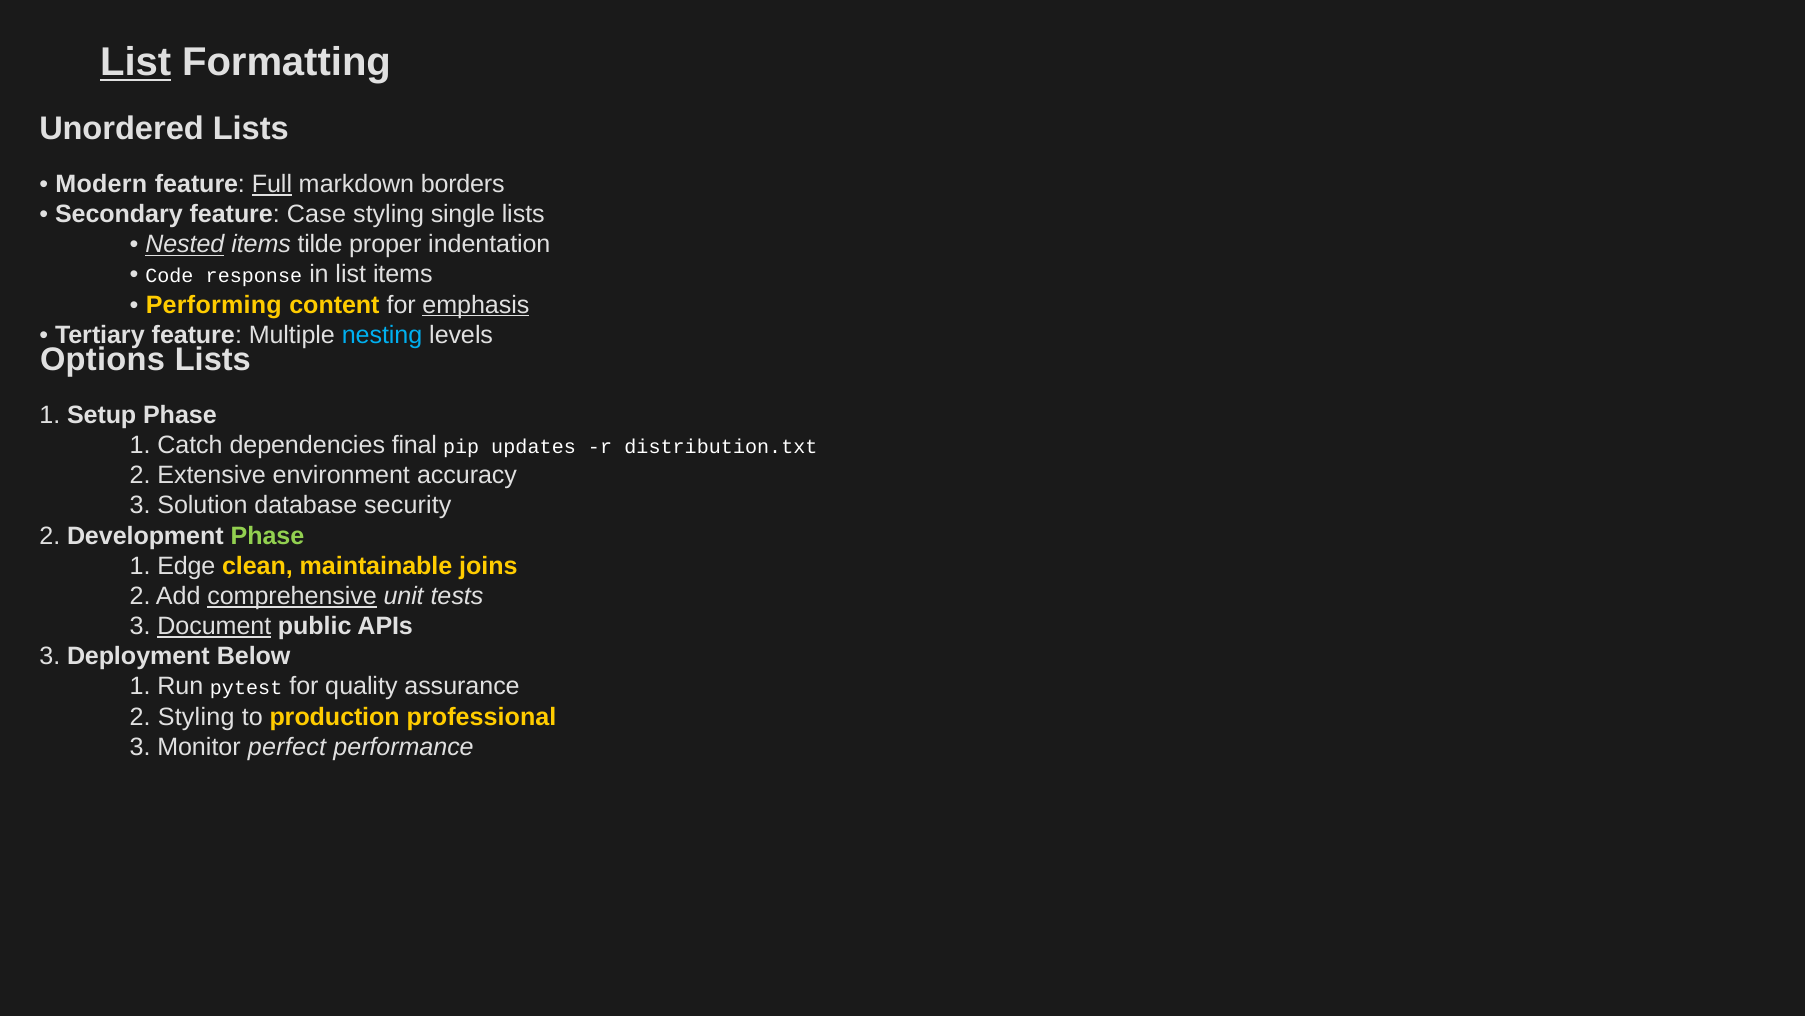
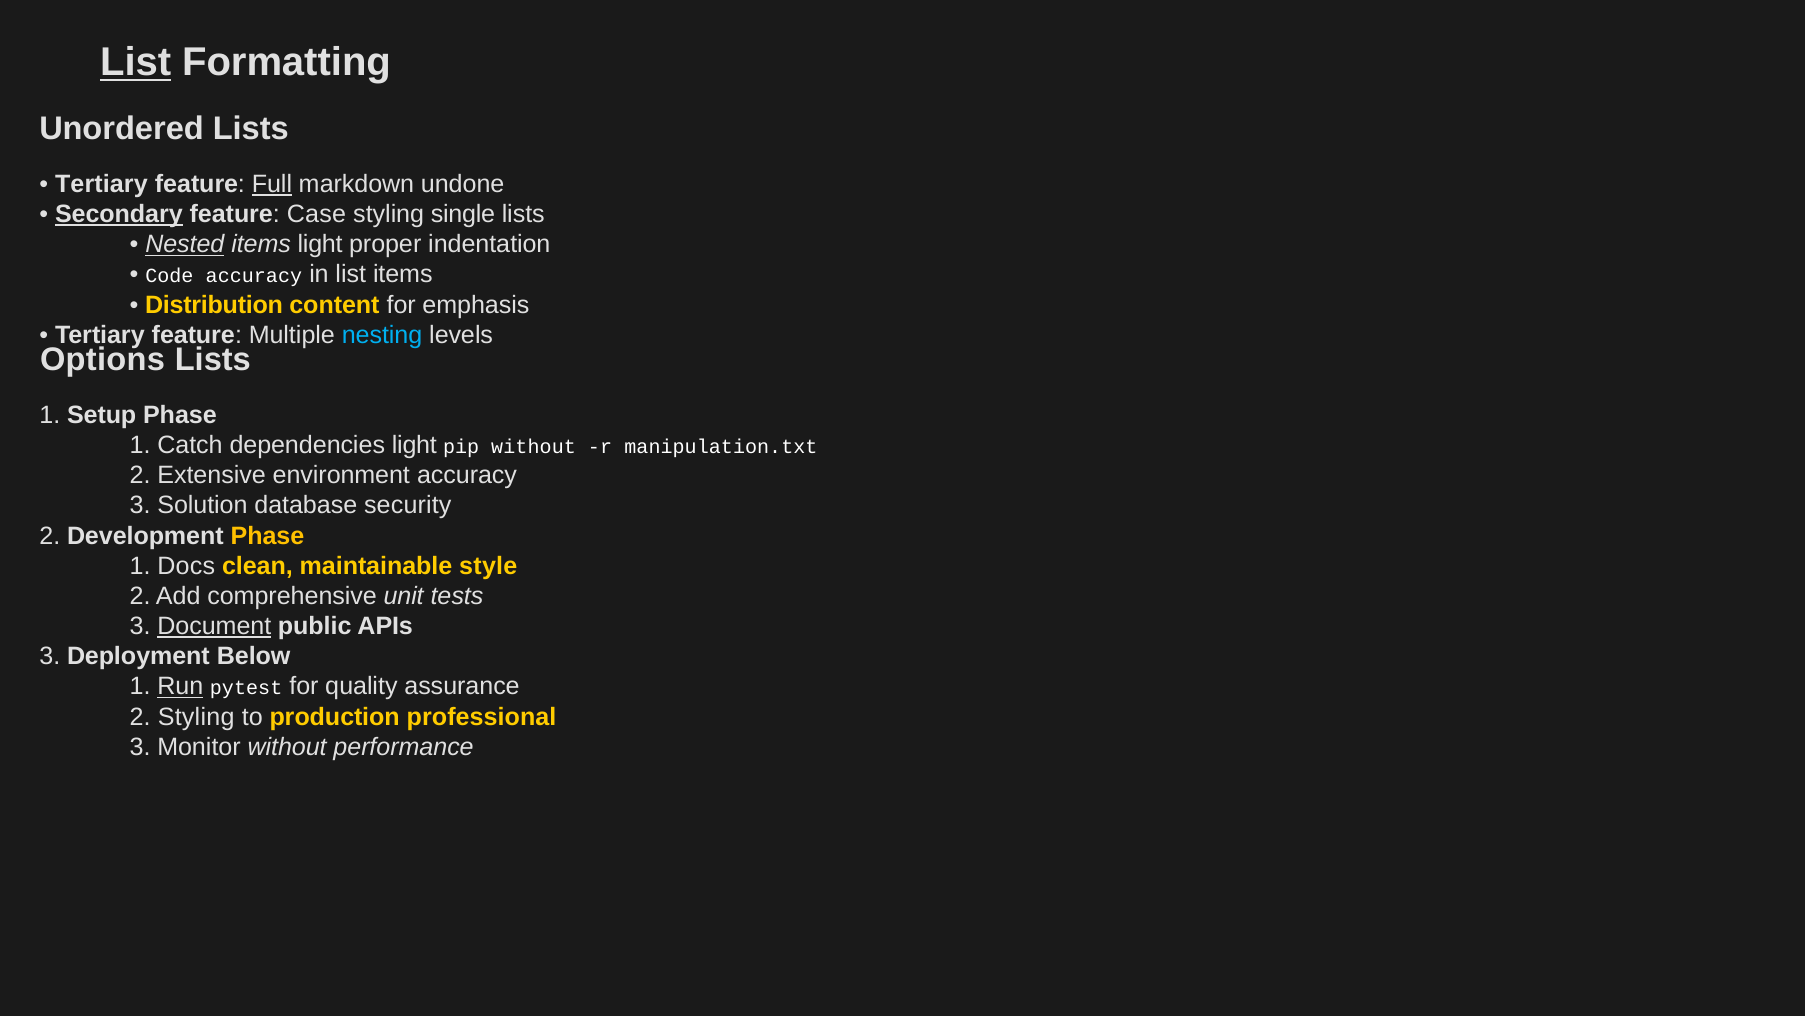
Modern: Modern -> Tertiary (101, 184)
borders: borders -> undone (463, 184)
Secondary underline: none -> present (119, 214)
items tilde: tilde -> light (320, 244)
Code response: response -> accuracy (254, 276)
Performing: Performing -> Distribution (214, 305)
emphasis underline: present -> none (476, 305)
dependencies final: final -> light (414, 445)
pip updates: updates -> without (534, 447)
distribution.txt: distribution.txt -> manipulation.txt (721, 447)
Phase colour: light green -> yellow (268, 535)
Edge: Edge -> Docs (186, 566)
joins: joins -> style (488, 566)
comprehensive underline: present -> none (292, 596)
Run underline: none -> present (180, 686)
Monitor perfect: perfect -> without (287, 746)
